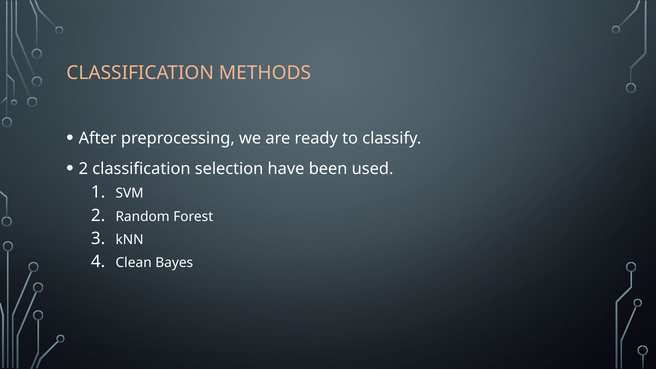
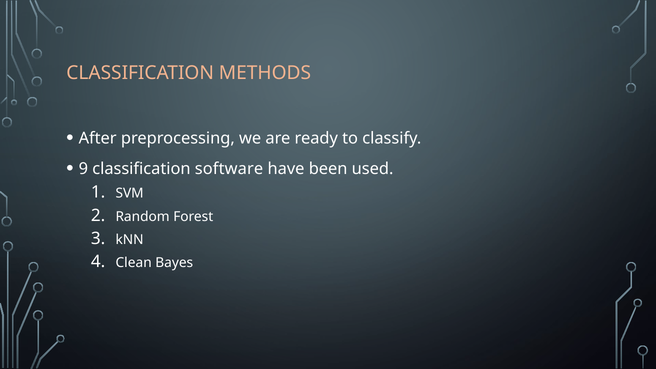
2: 2 -> 9 (83, 169)
selection: selection -> software (229, 169)
